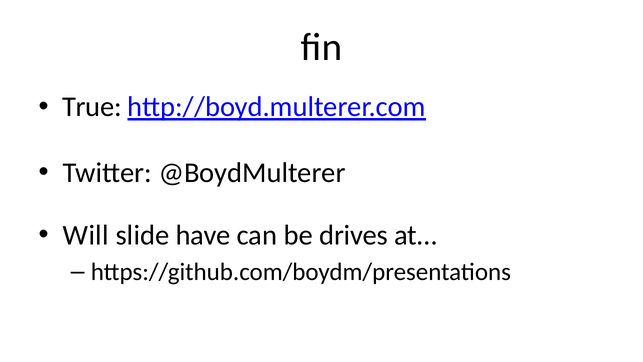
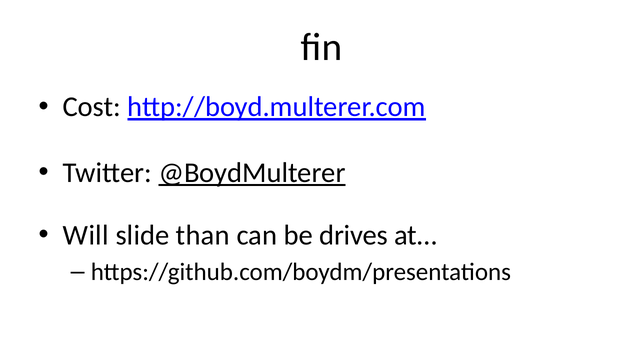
True: True -> Cost (92, 107)
@BoydMulterer underline: none -> present (252, 172)
have: have -> than (203, 235)
